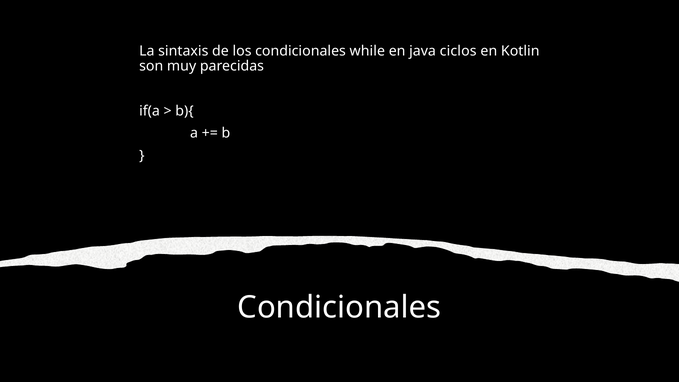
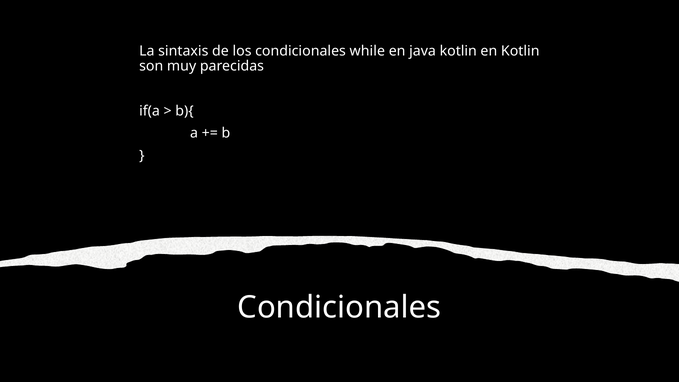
java ciclos: ciclos -> kotlin (458, 51)
